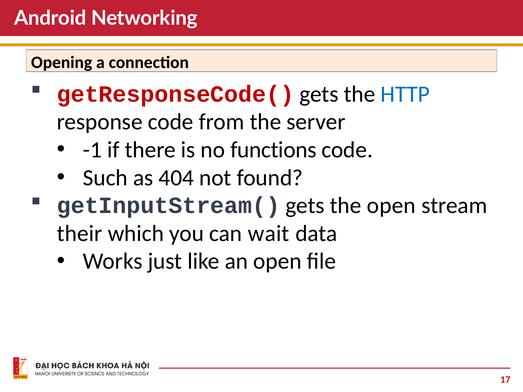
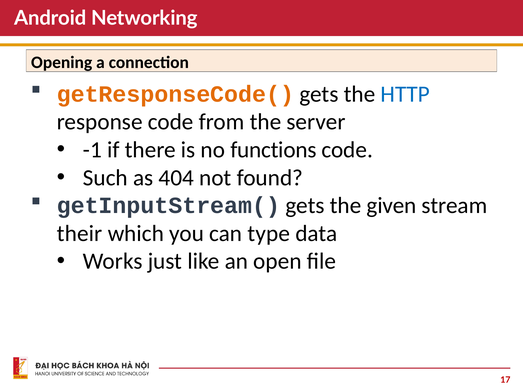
getResponseCode( colour: red -> orange (175, 94)
the open: open -> given (392, 206)
wait: wait -> type (269, 234)
